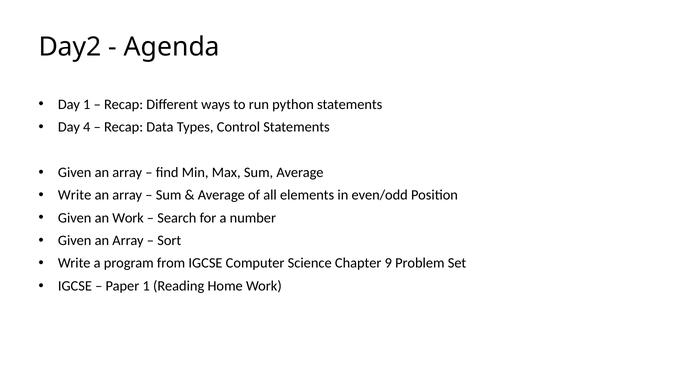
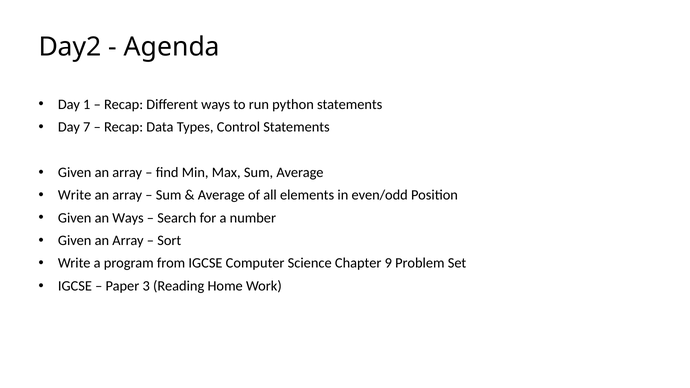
4: 4 -> 7 (87, 127)
an Work: Work -> Ways (128, 218)
Paper 1: 1 -> 3 (146, 286)
